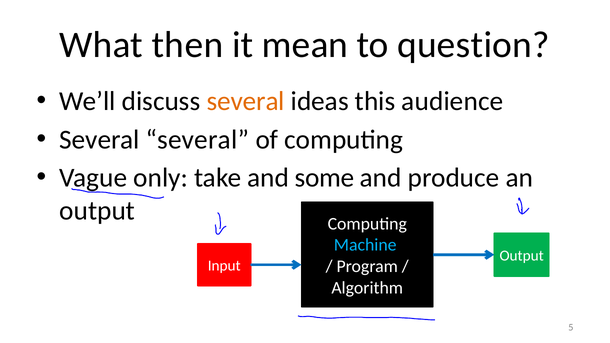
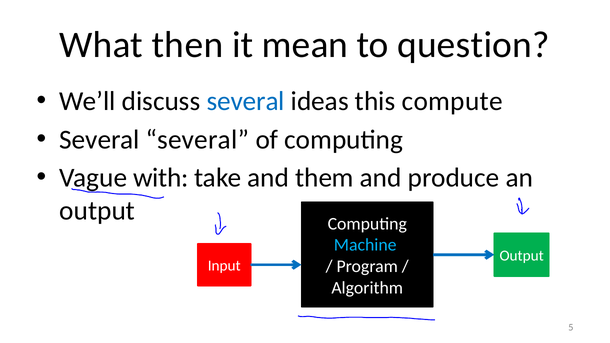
several colour: orange -> blue (246, 101)
audience: audience -> compute (452, 101)
only: only -> with (161, 178)
some: some -> them (325, 178)
